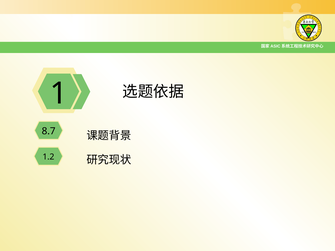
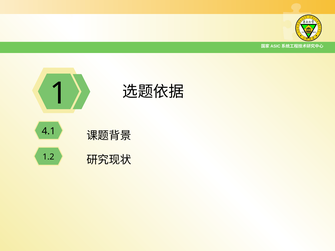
8.7: 8.7 -> 4.1 (49, 131)
